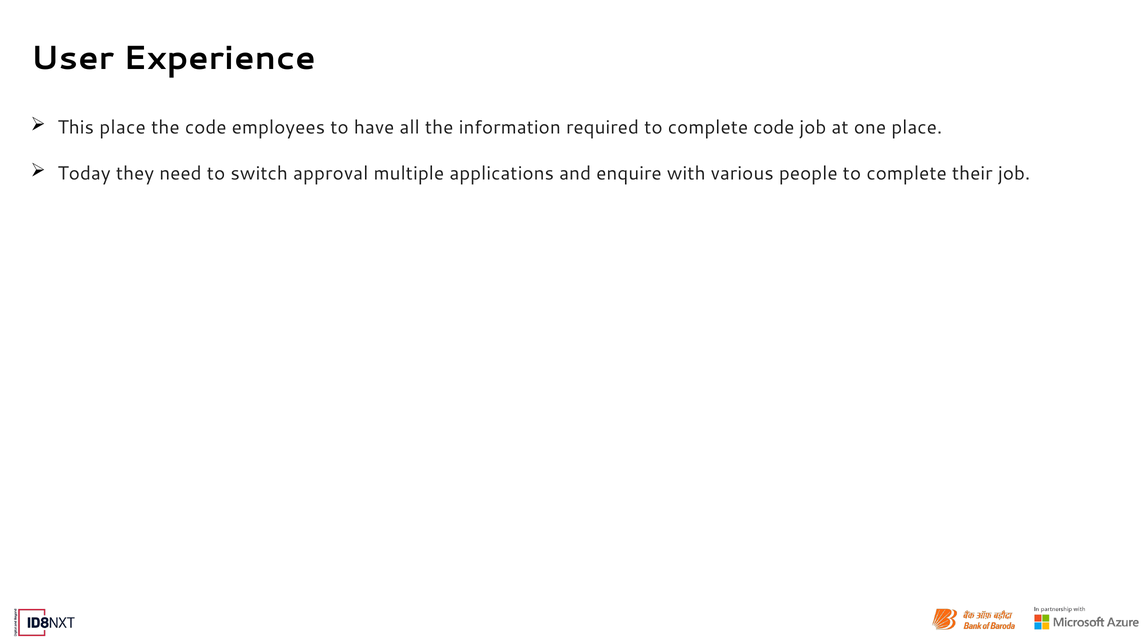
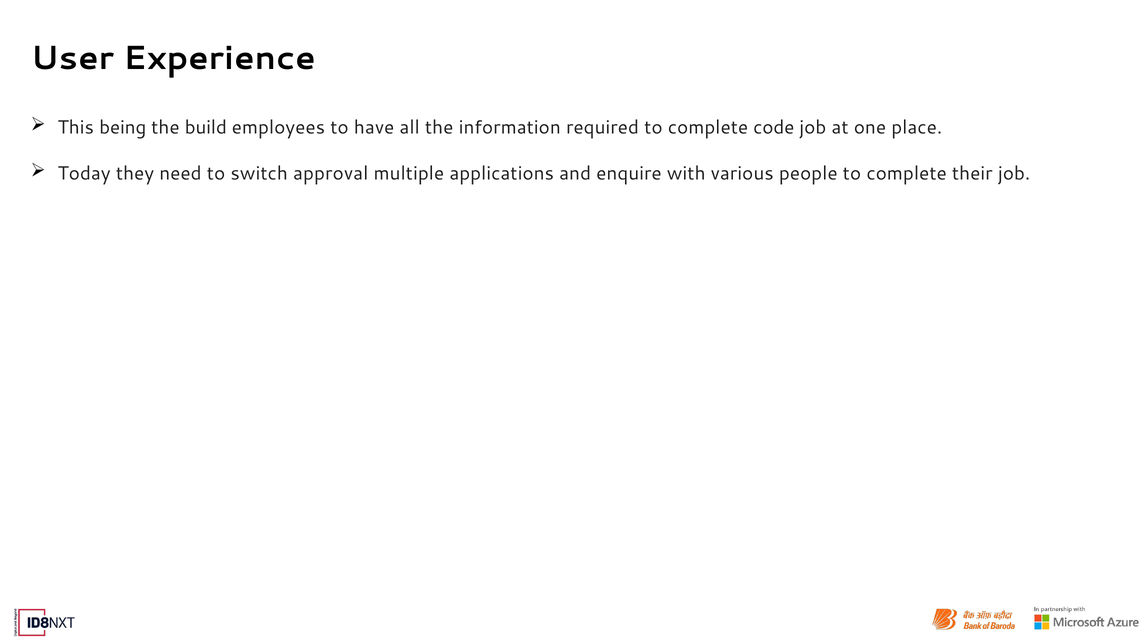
This place: place -> being (123, 127)
the code: code -> build (206, 127)
